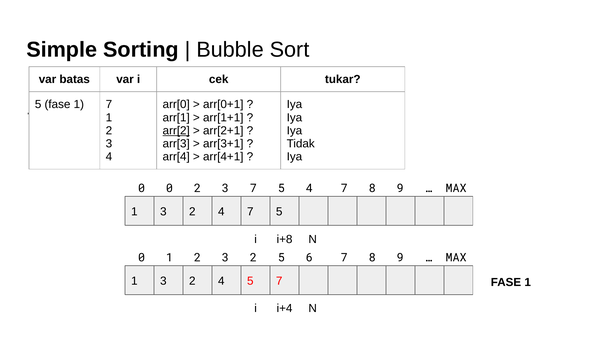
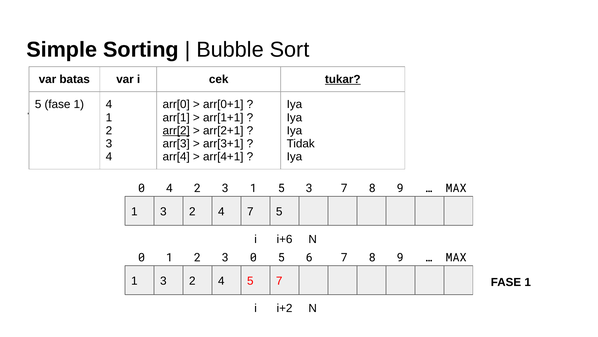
tukar underline: none -> present (343, 79)
1 7: 7 -> 4 (109, 104)
0 0: 0 -> 4 (169, 188)
3 7: 7 -> 1 (253, 188)
5 4: 4 -> 3 (309, 188)
i+8: i+8 -> i+6 (285, 239)
2 3 2: 2 -> 0 (253, 257)
i+4: i+4 -> i+2 (285, 308)
